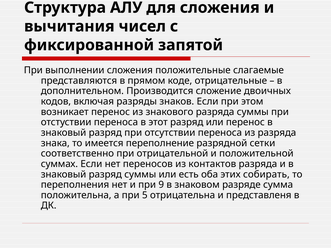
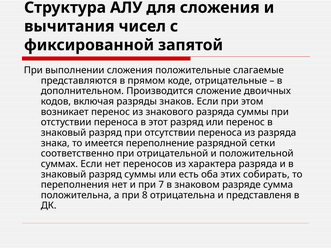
контактов: контактов -> характера (212, 164)
9: 9 -> 7 (161, 185)
5: 5 -> 8 (145, 195)
